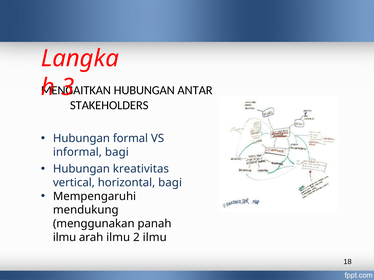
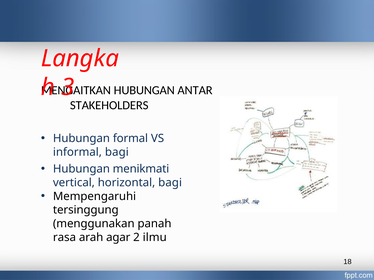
kreativitas: kreativitas -> menikmati (141, 169)
mendukung: mendukung -> tersinggung (86, 210)
ilmu: ilmu -> rasa (64, 238)
arah ilmu: ilmu -> agar (118, 238)
